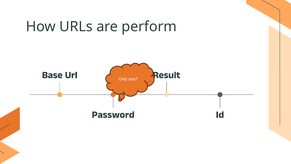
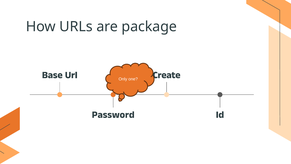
perform: perform -> package (149, 27)
Result: Result -> Create (167, 75)
